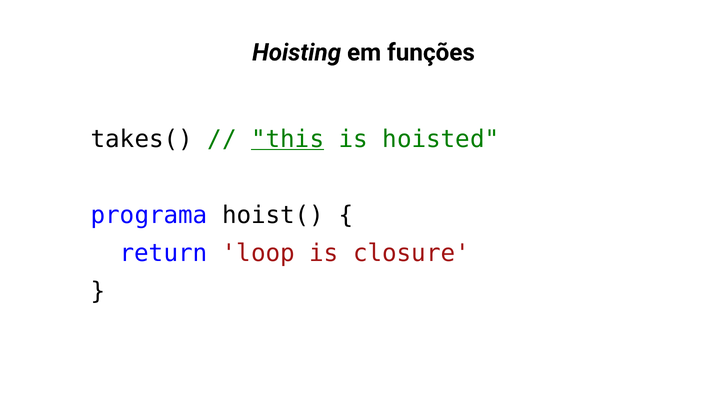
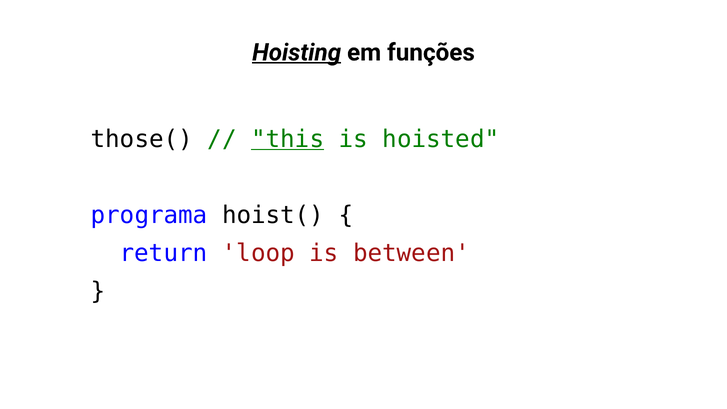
Hoisting underline: none -> present (297, 52)
takes(: takes( -> those( (142, 139)
closure: closure -> between (411, 253)
